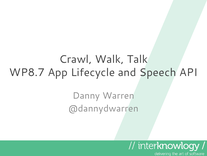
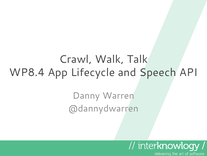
WP8.7: WP8.7 -> WP8.4 (27, 72)
